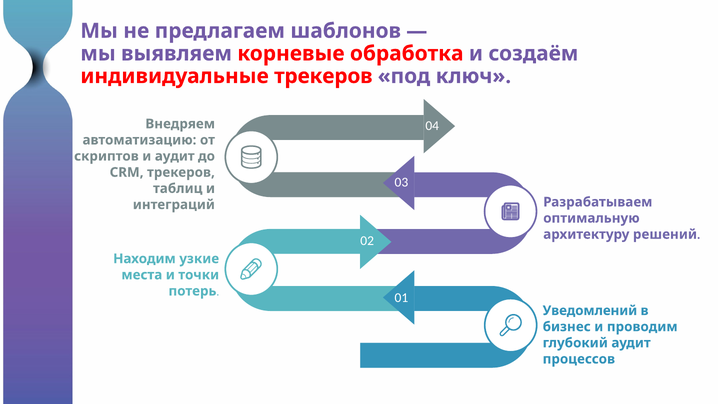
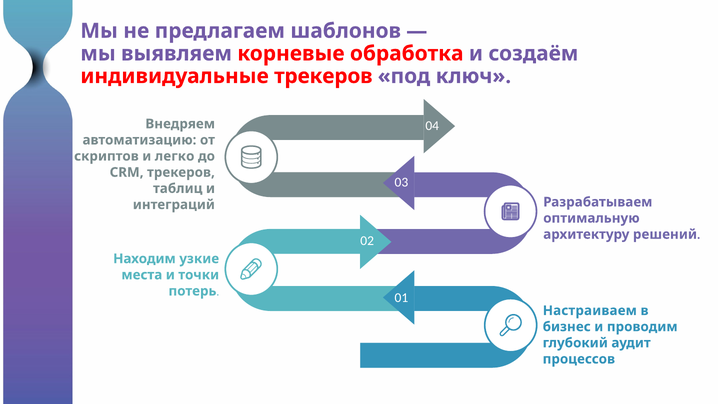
и аудит: аудит -> легко (175, 156)
Уведомлений: Уведомлений -> Настраиваем (590, 310)
